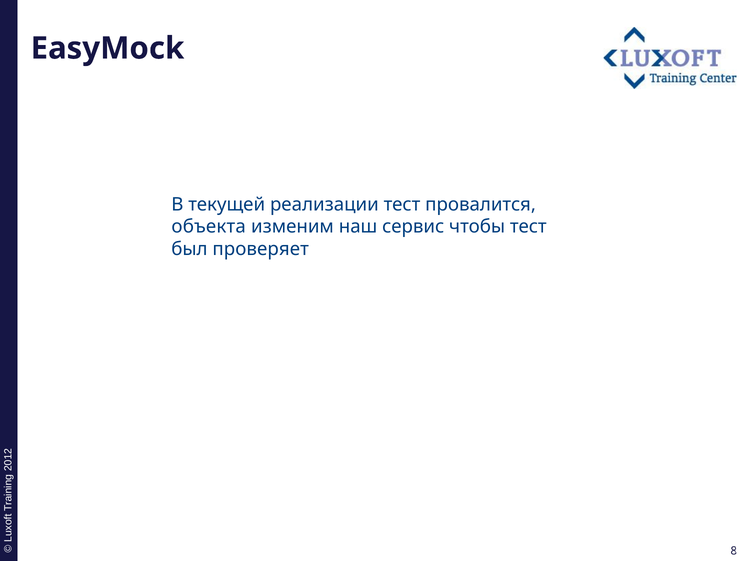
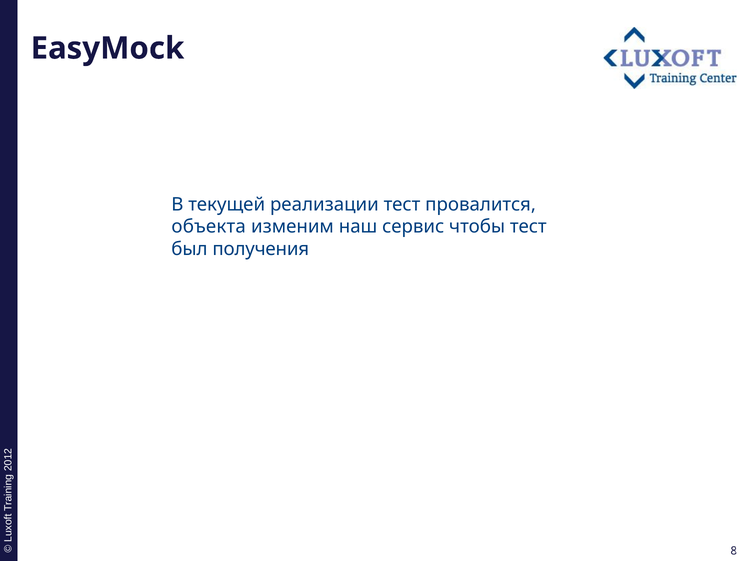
проверяет: проверяет -> получения (261, 249)
